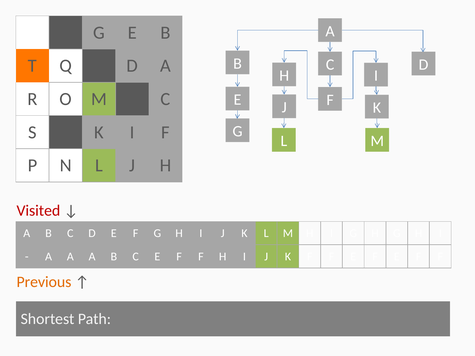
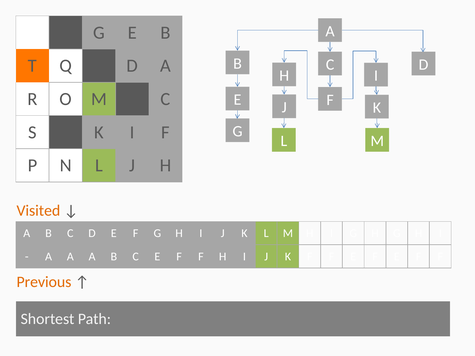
Visited colour: red -> orange (38, 211)
